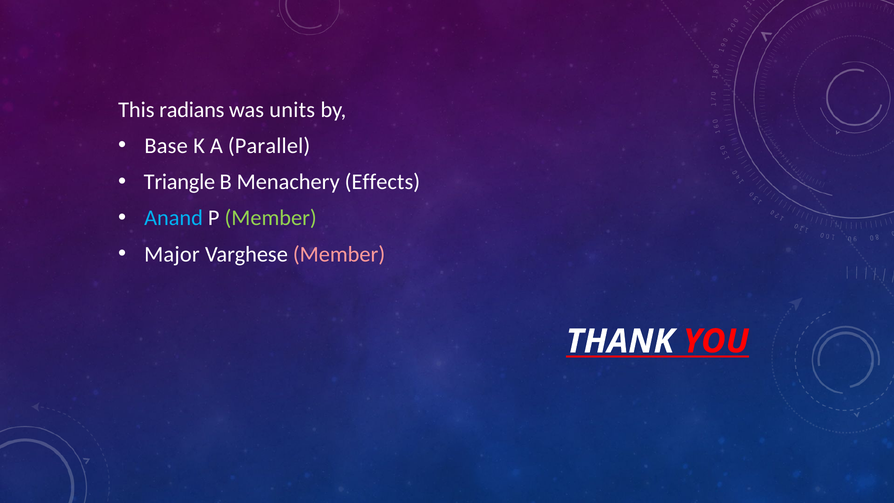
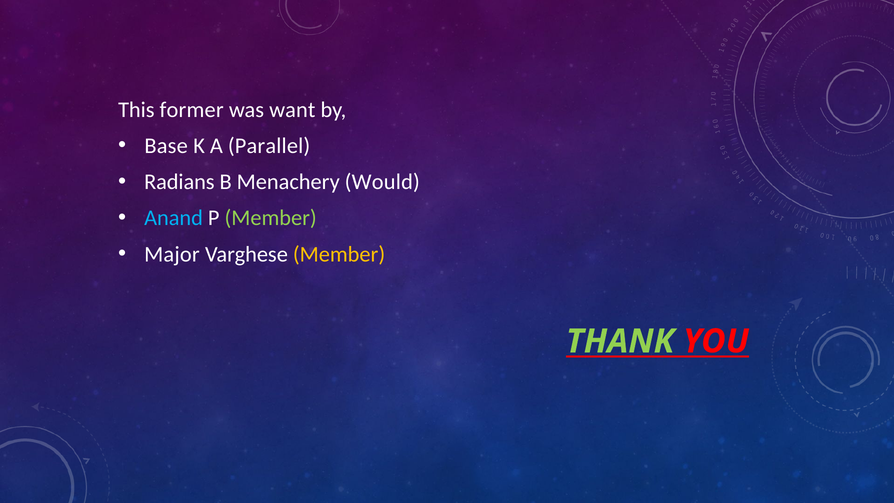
radians: radians -> former (192, 110)
units: units -> want (292, 110)
Triangle: Triangle -> Radians (179, 182)
Effects: Effects -> Would (382, 182)
Member colour: pink -> yellow (339, 254)
THANK colour: white -> light green (620, 341)
